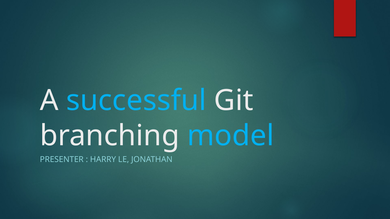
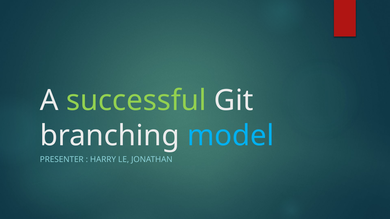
successful colour: light blue -> light green (136, 101)
